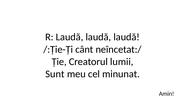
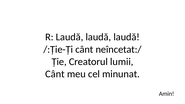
Sunt: Sunt -> Cânt (55, 74)
